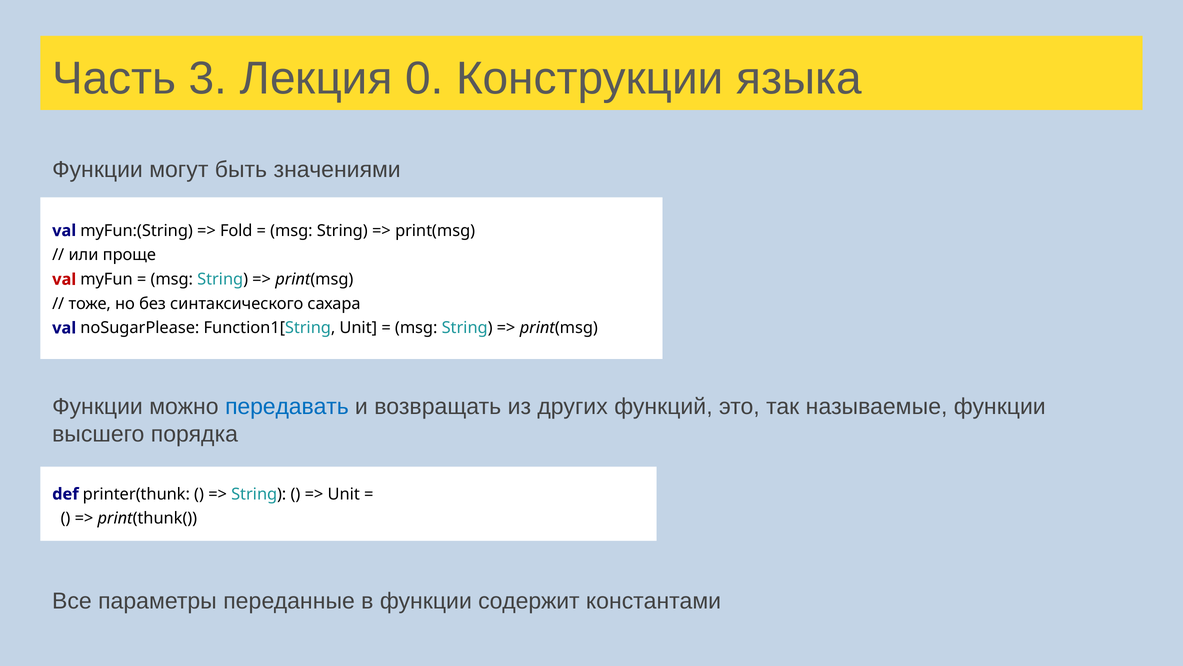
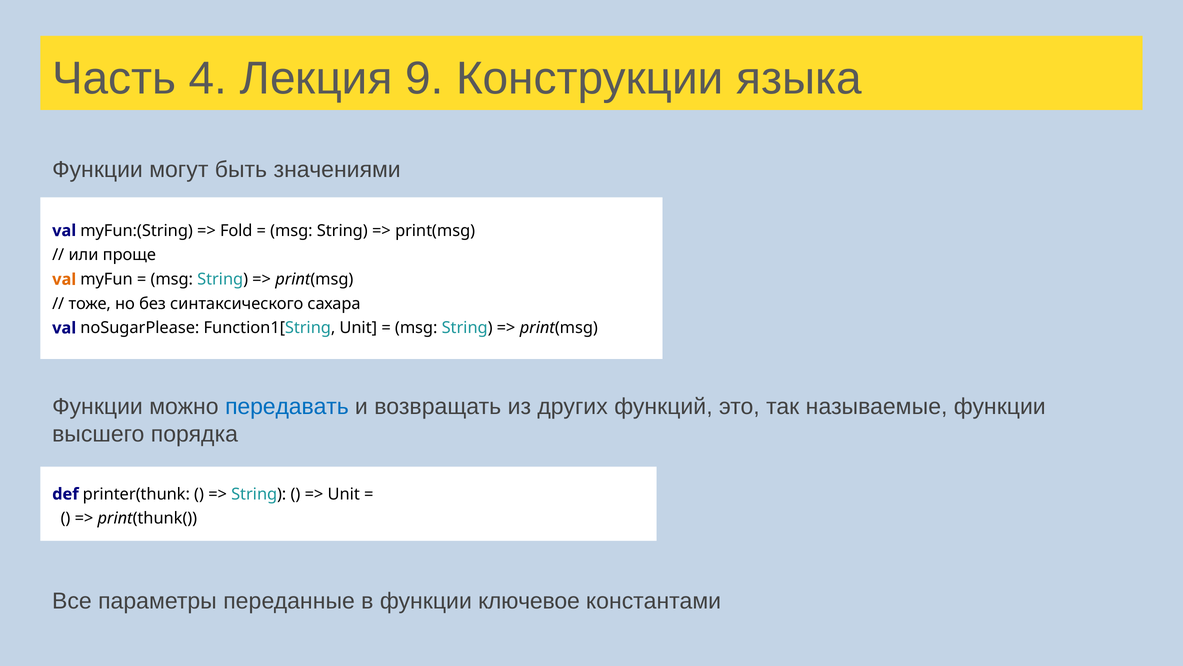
3: 3 -> 4 (208, 78)
0: 0 -> 9 (424, 78)
val colour: red -> orange (64, 279)
содержит: содержит -> ключевое (529, 601)
